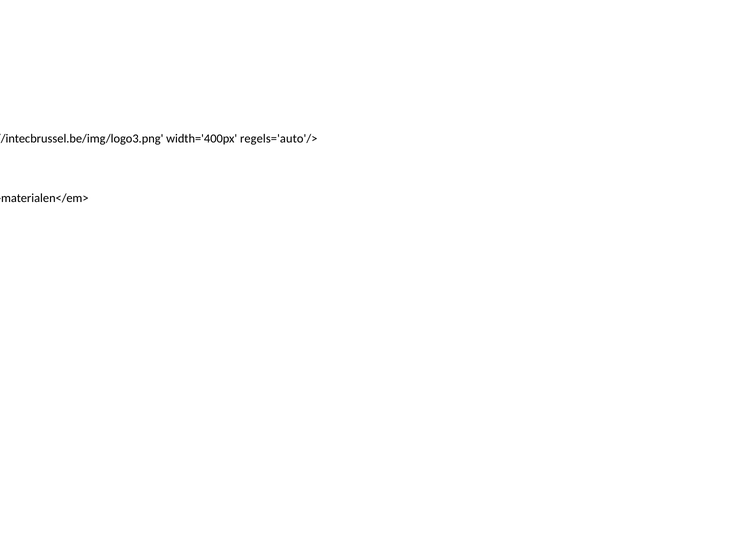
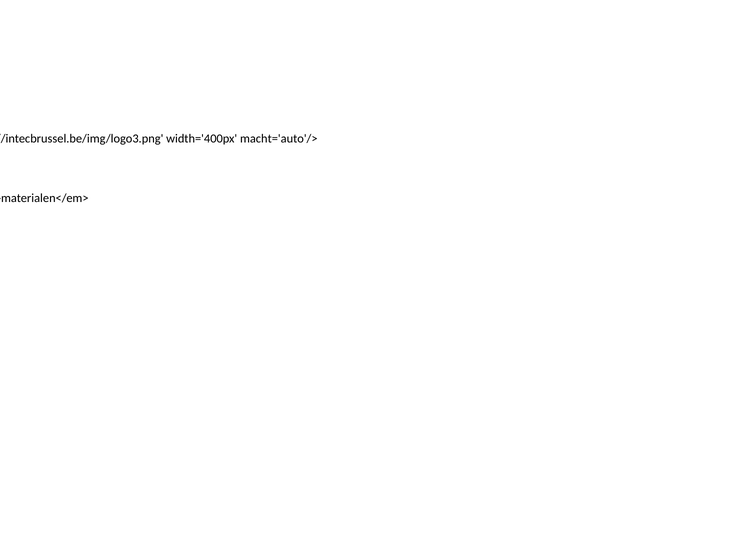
regels='auto'/>: regels='auto'/> -> macht='auto'/> (279, 139)
